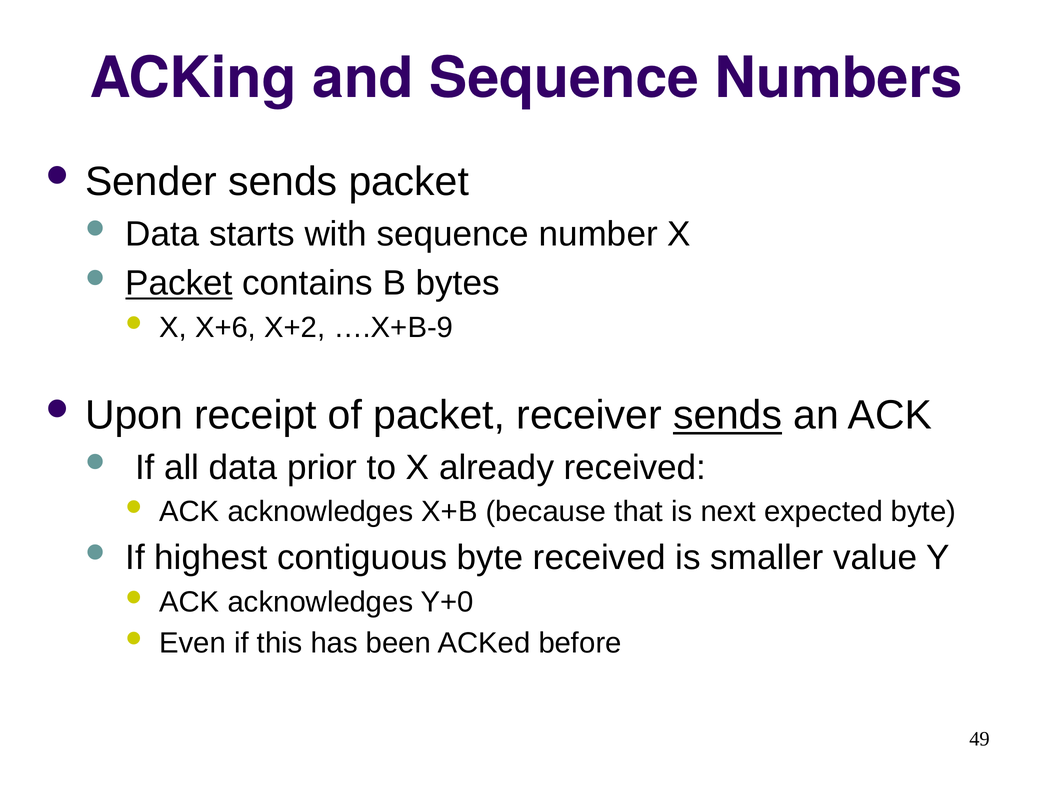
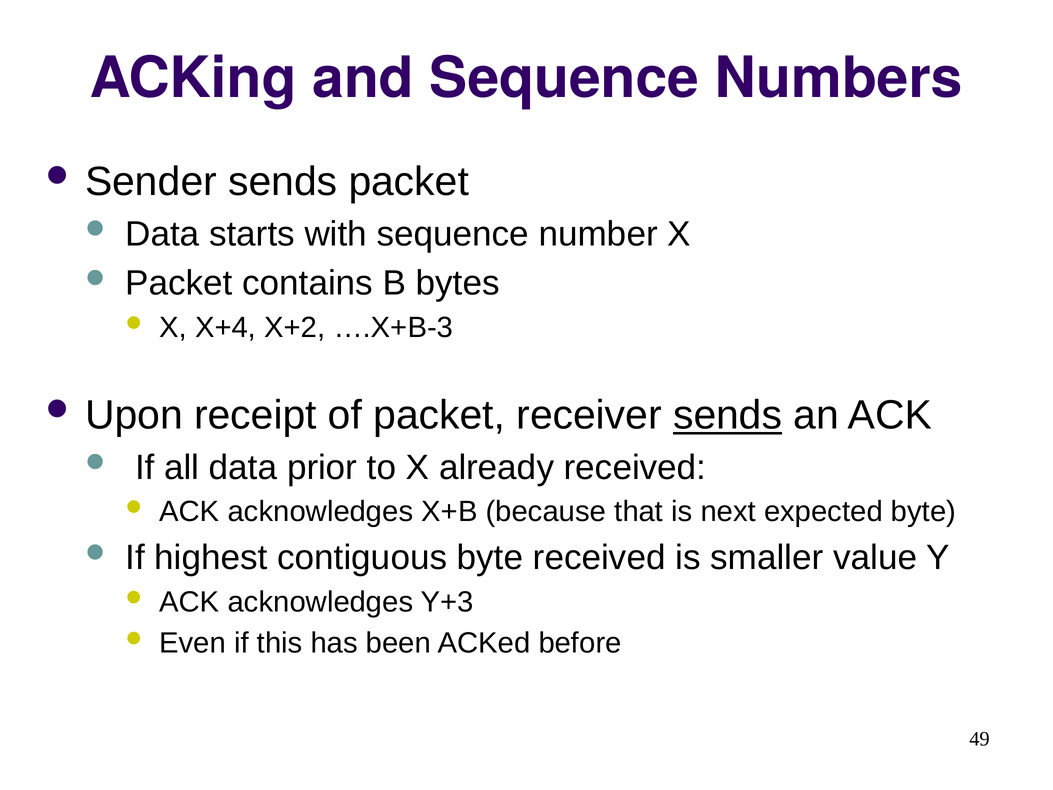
Packet underline: present -> none (179, 283)
X+6: X+6 -> X+4 (226, 327)
….X+B-9: ….X+B-9 -> ….X+B-3 (393, 327)
Y+0: Y+0 -> Y+3 (447, 602)
